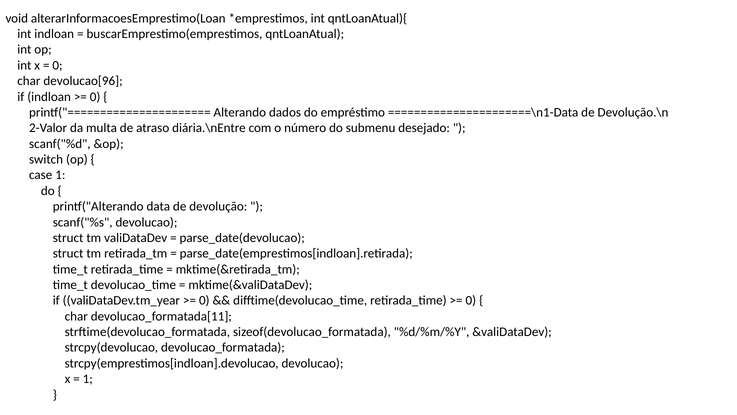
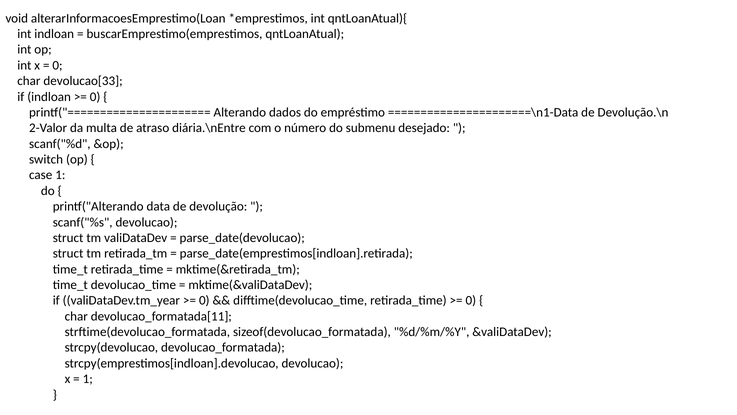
devolucao[96: devolucao[96 -> devolucao[33 (83, 81)
